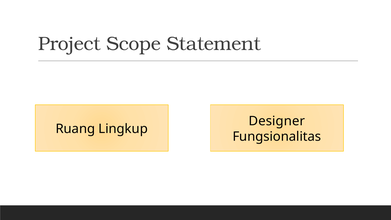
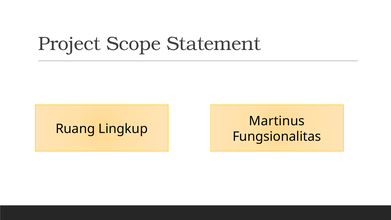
Designer: Designer -> Martinus (277, 121)
